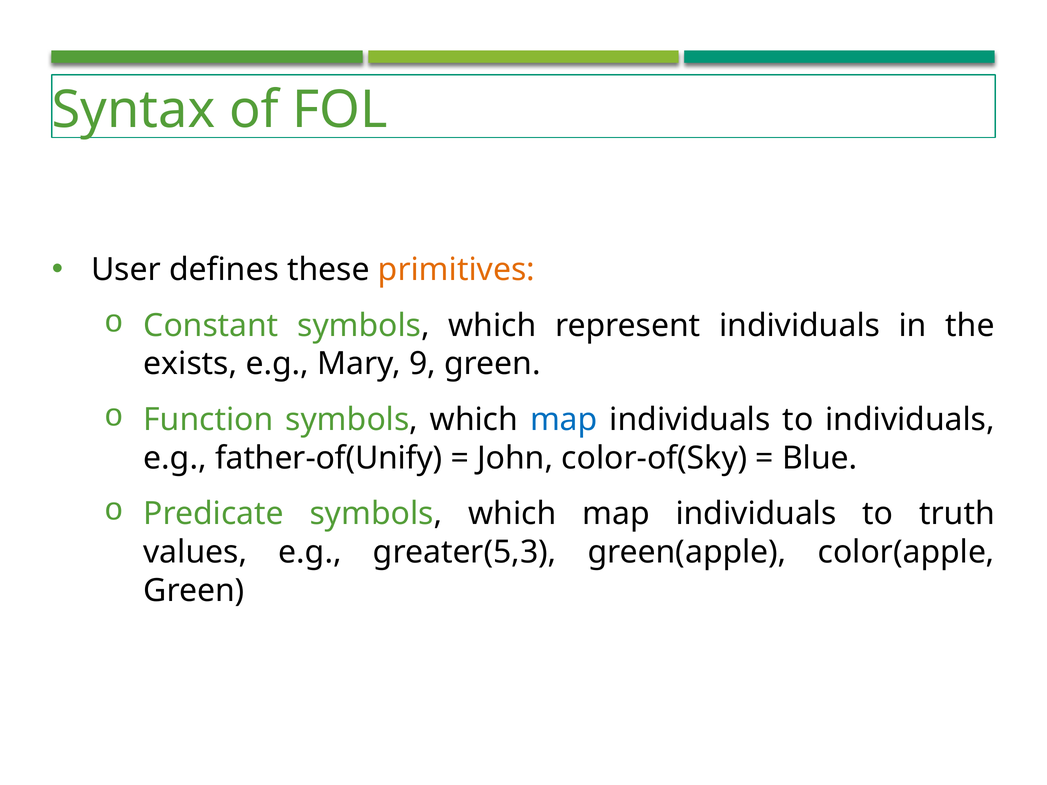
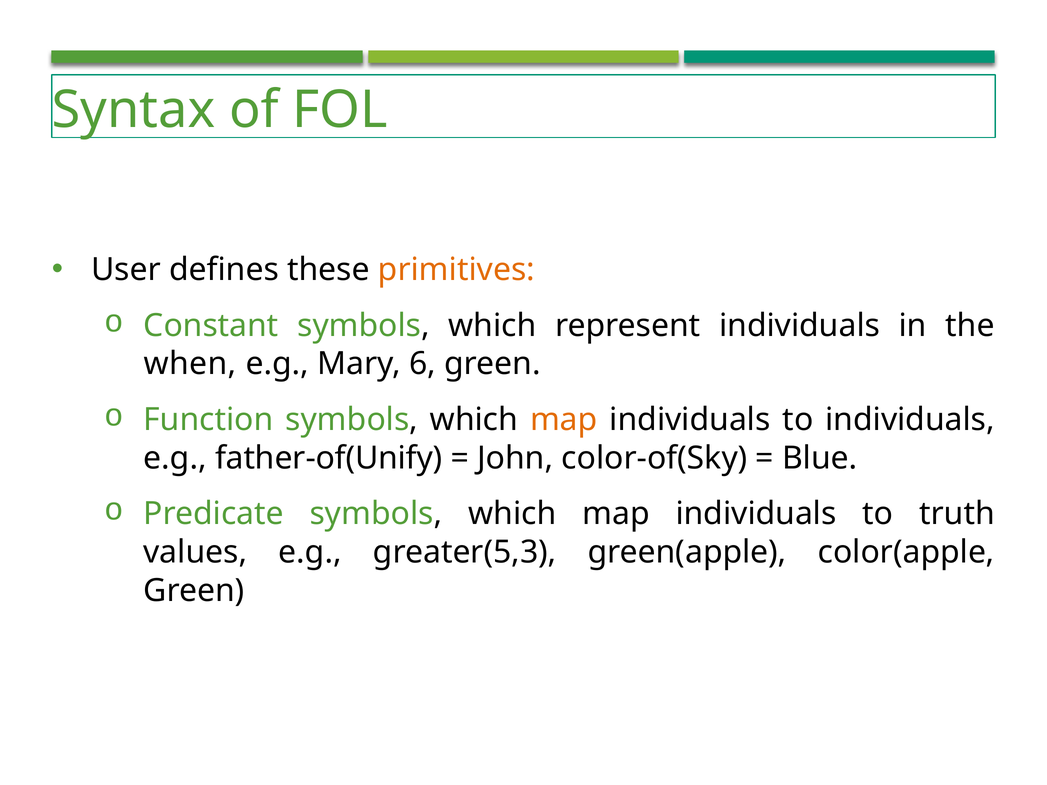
exists: exists -> when (190, 364)
9: 9 -> 6 (422, 364)
map colour: blue -> orange (564, 420)
